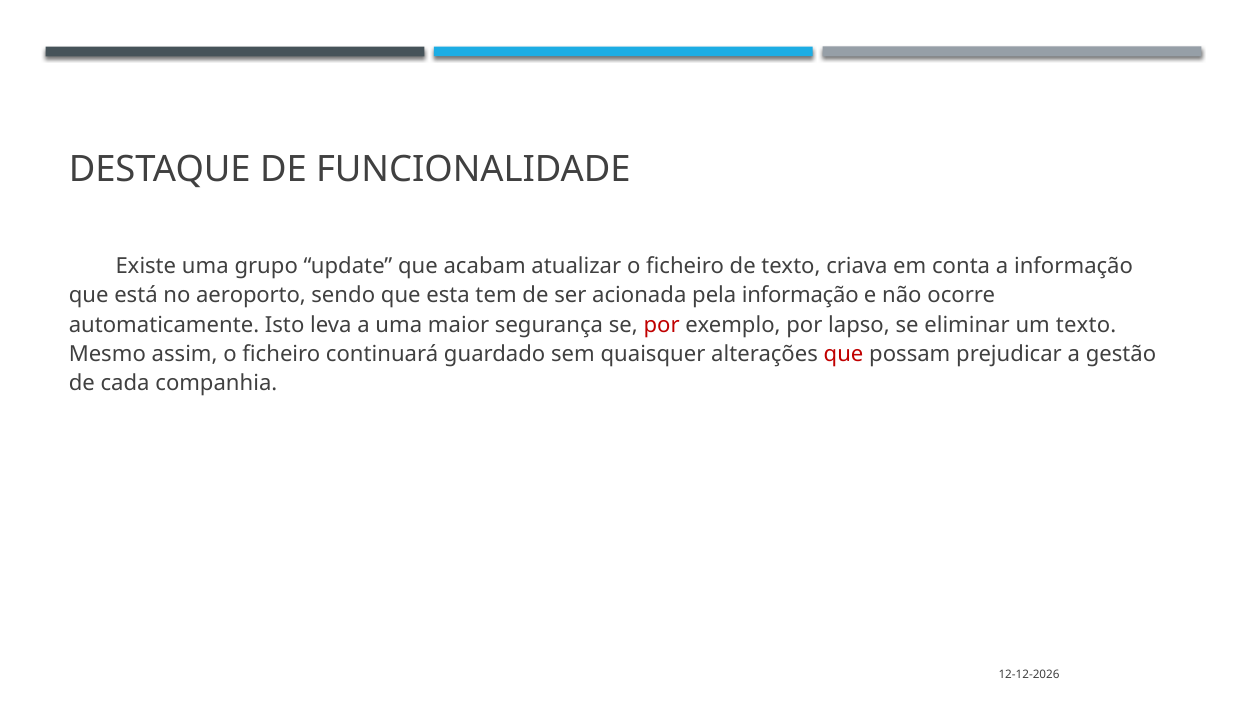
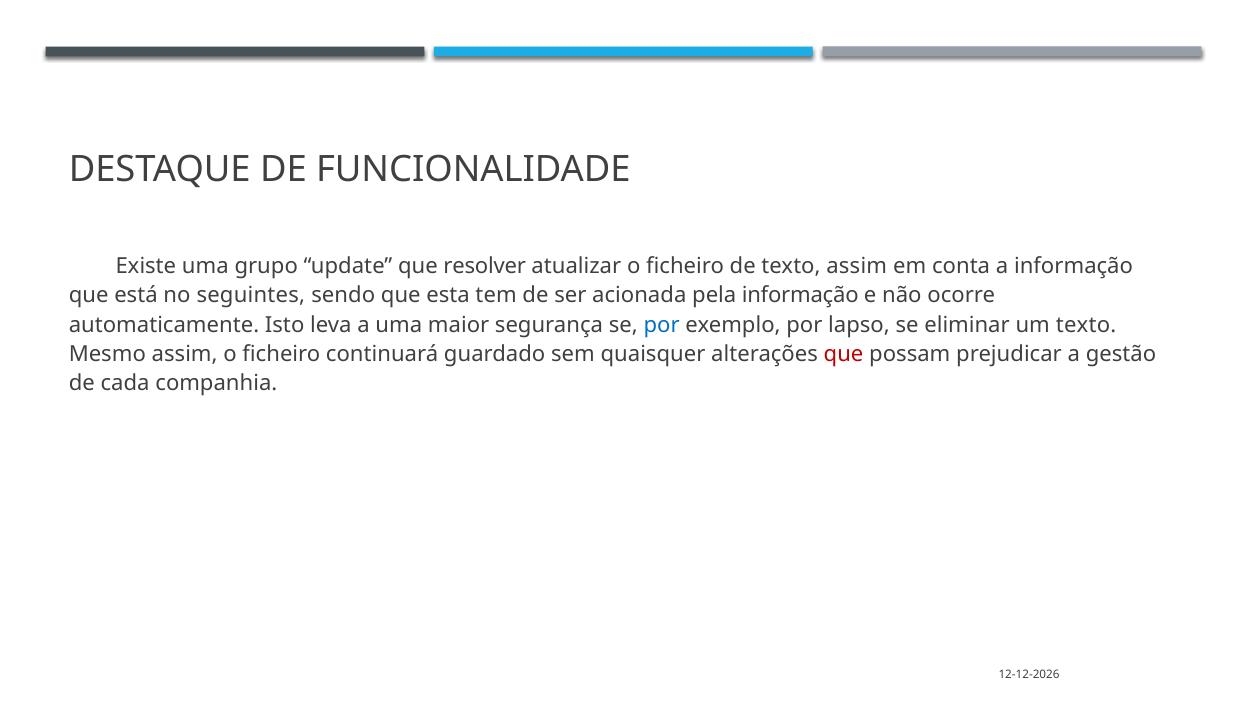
acabam: acabam -> resolver (485, 267)
texto criava: criava -> assim (857, 267)
aeroporto: aeroporto -> seguintes (251, 296)
por colour: red -> blue (662, 325)
